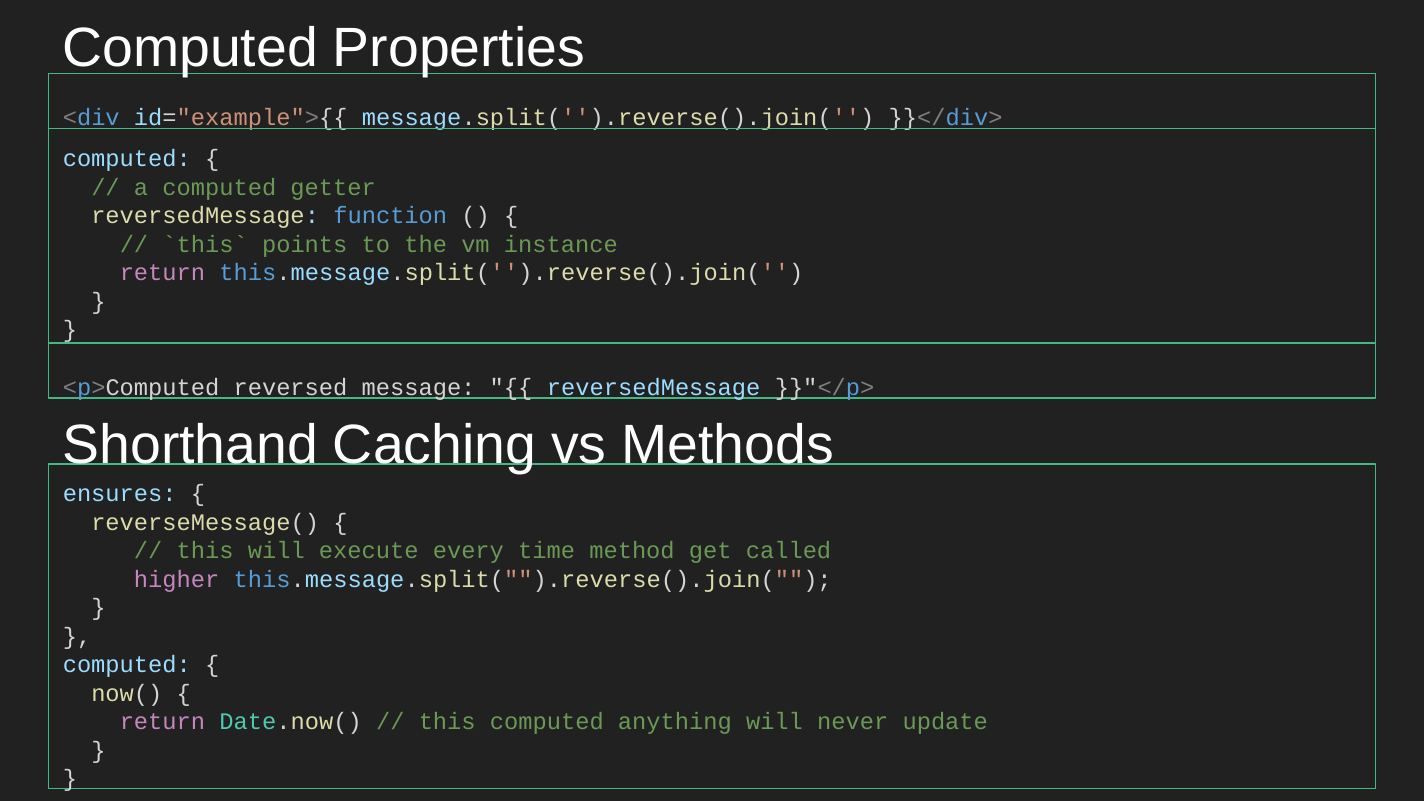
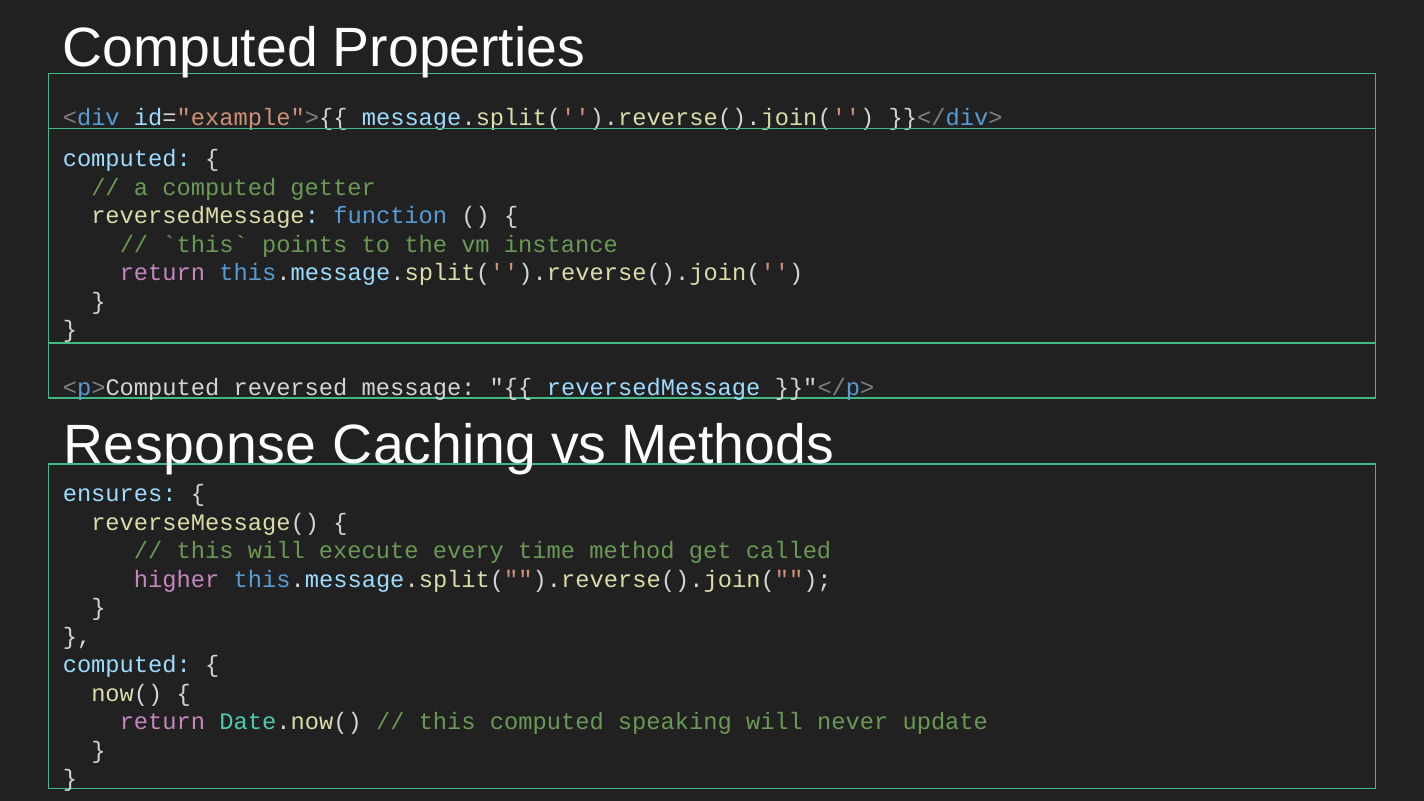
Shorthand: Shorthand -> Response (190, 446)
anything: anything -> speaking (675, 722)
